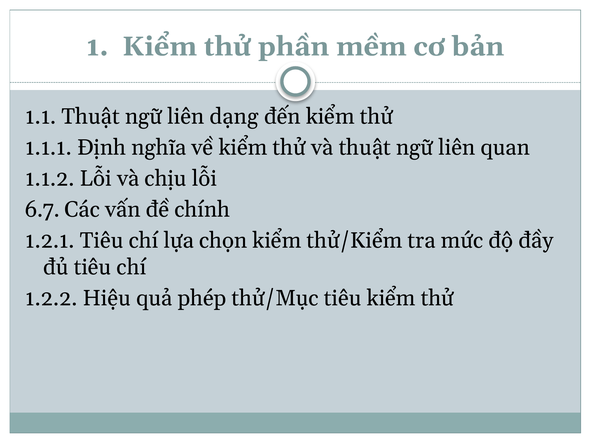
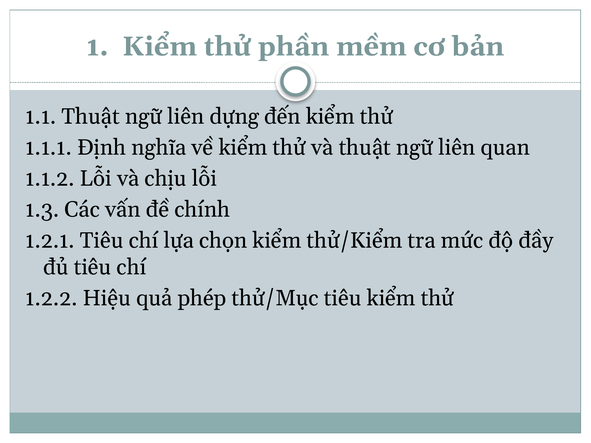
dạng: dạng -> dựng (234, 116)
6.7: 6.7 -> 1.3 (42, 210)
